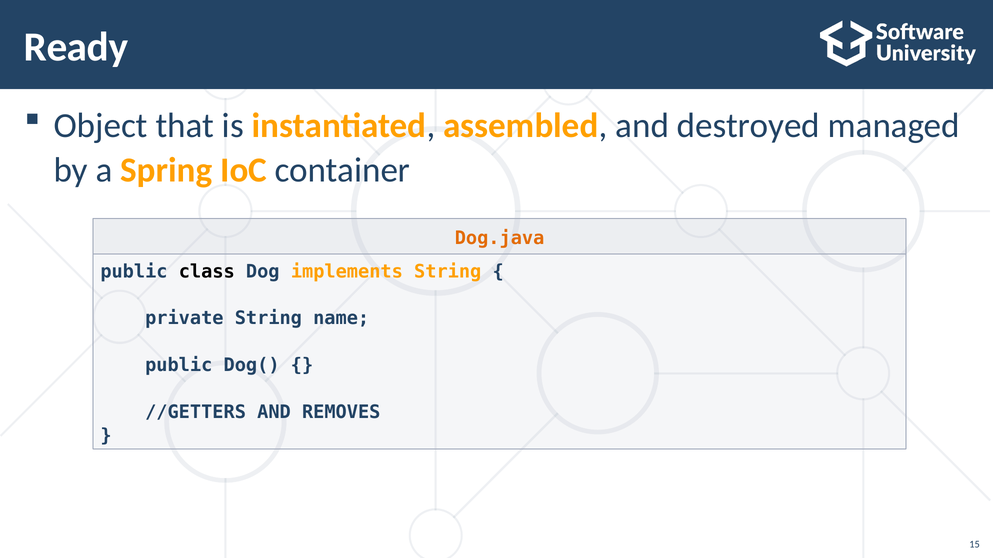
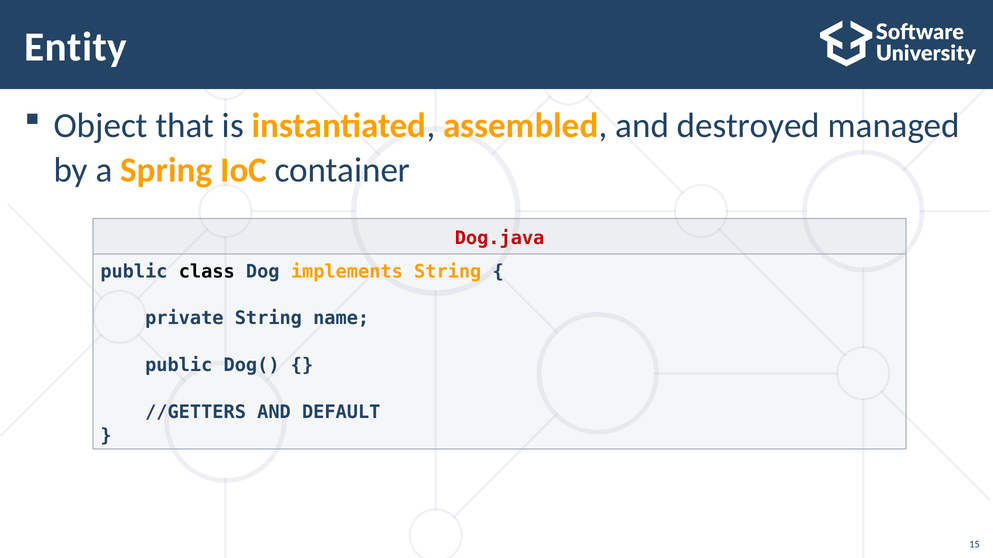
Ready: Ready -> Entity (76, 47)
Dog.java colour: orange -> red (500, 238)
REMOVES: REMOVES -> DEFAULT (341, 412)
